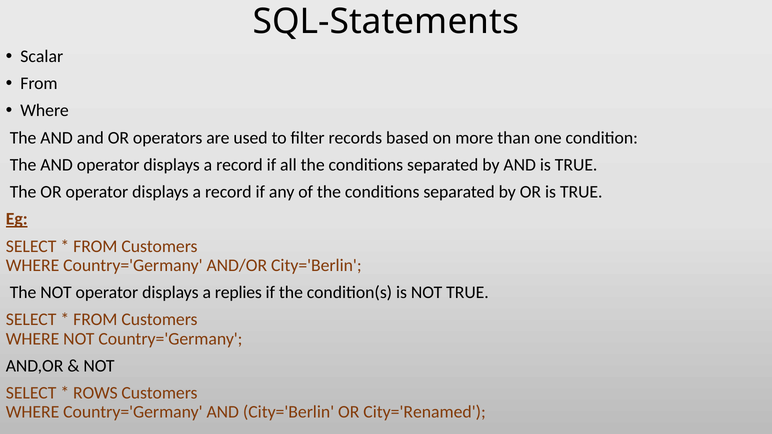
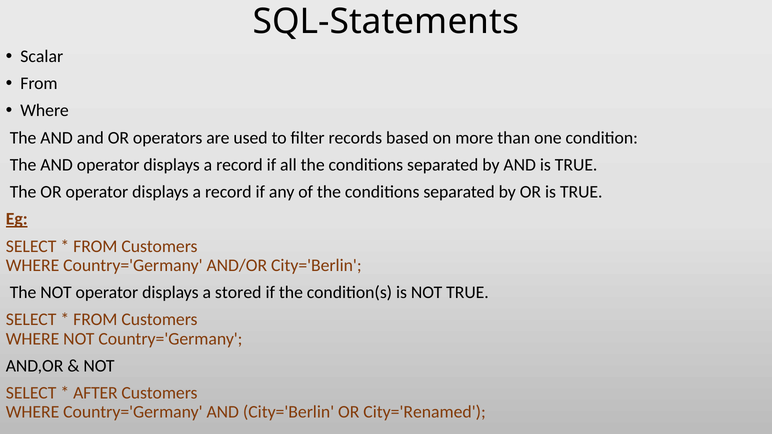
replies: replies -> stored (238, 293)
ROWS: ROWS -> AFTER (95, 393)
